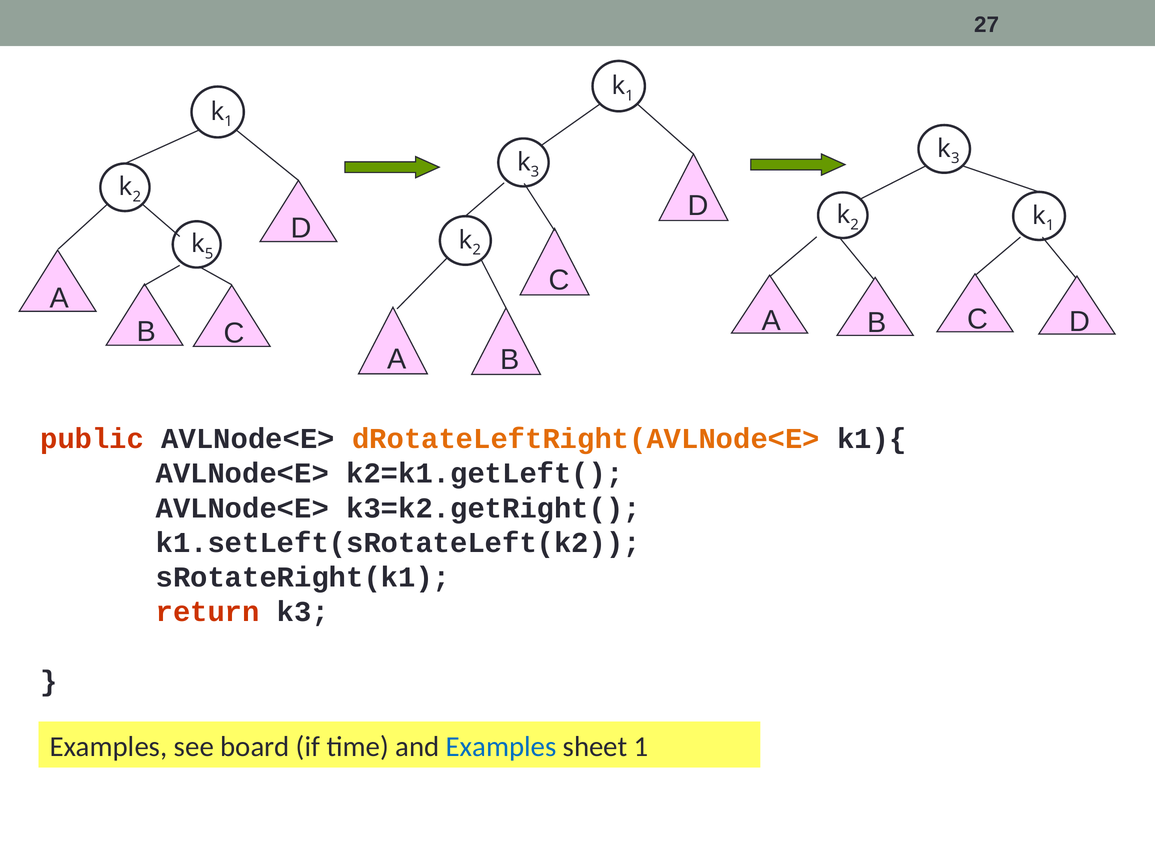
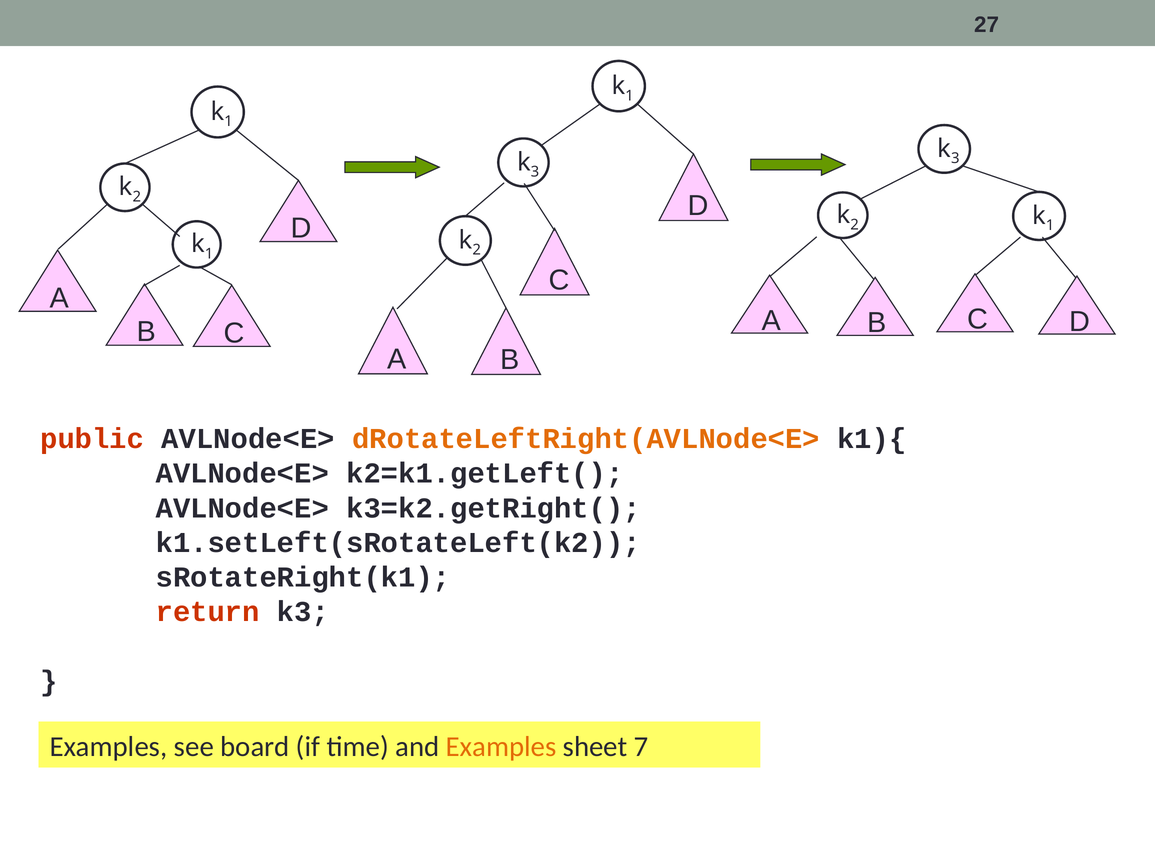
5: 5 -> 1 (209, 254)
Examples colour: blue -> orange (501, 747)
sheet 1: 1 -> 7 (641, 747)
